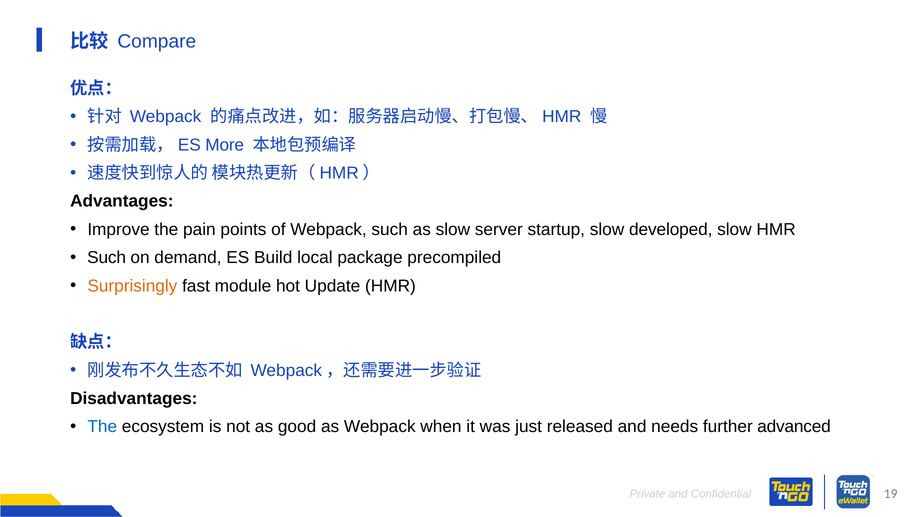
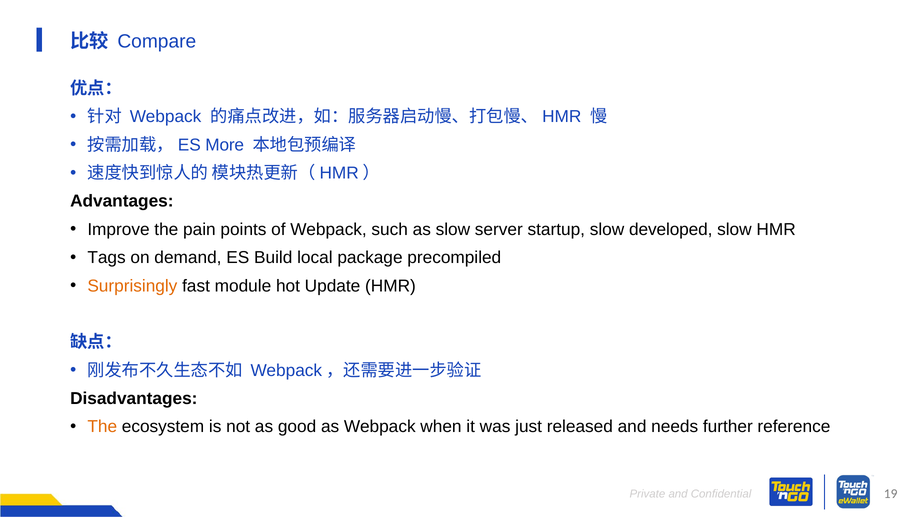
Such: Such -> Tags (107, 258)
The colour: blue -> orange (102, 427)
advanced: advanced -> reference (794, 427)
